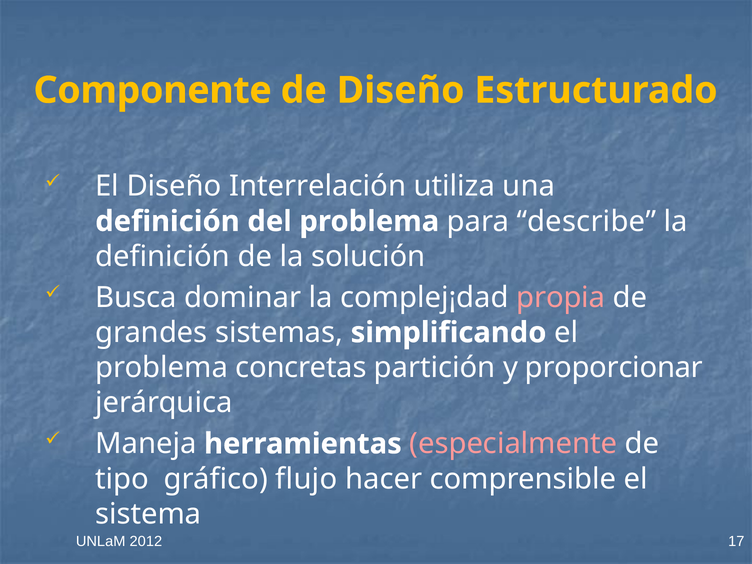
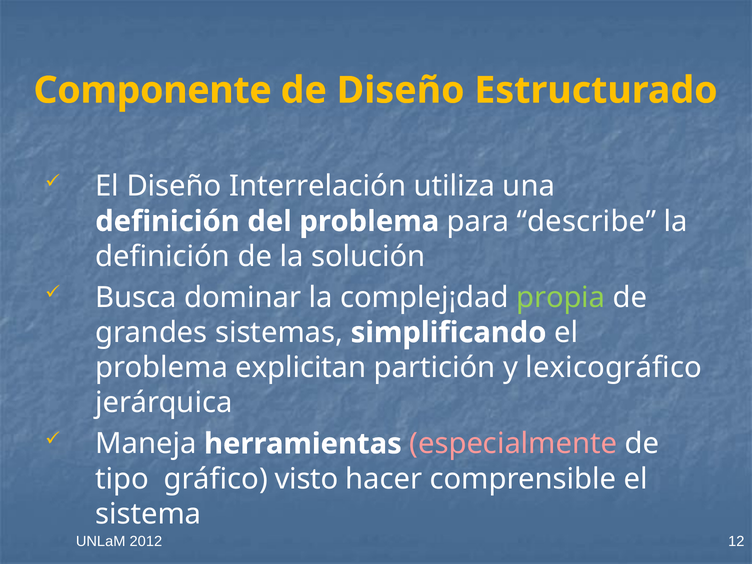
propia colour: pink -> light green (561, 297)
concretas: concretas -> explicitan (301, 368)
proporcionar: proporcionar -> lexicográfico (614, 368)
flujo: flujo -> visto (307, 479)
17: 17 -> 12 (736, 541)
